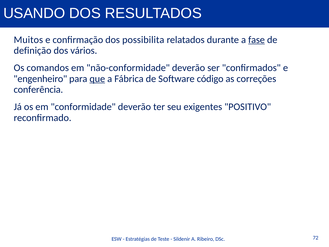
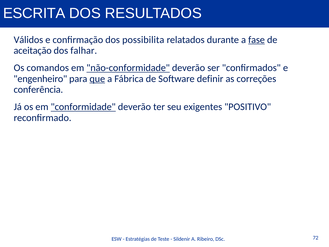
USANDO: USANDO -> ESCRITA (34, 13)
Muitos: Muitos -> Válidos (28, 40)
definição: definição -> aceitação (33, 51)
vários: vários -> falhar (84, 51)
não-conformidade underline: none -> present (128, 68)
código: código -> definir (210, 79)
conformidade underline: none -> present (83, 107)
